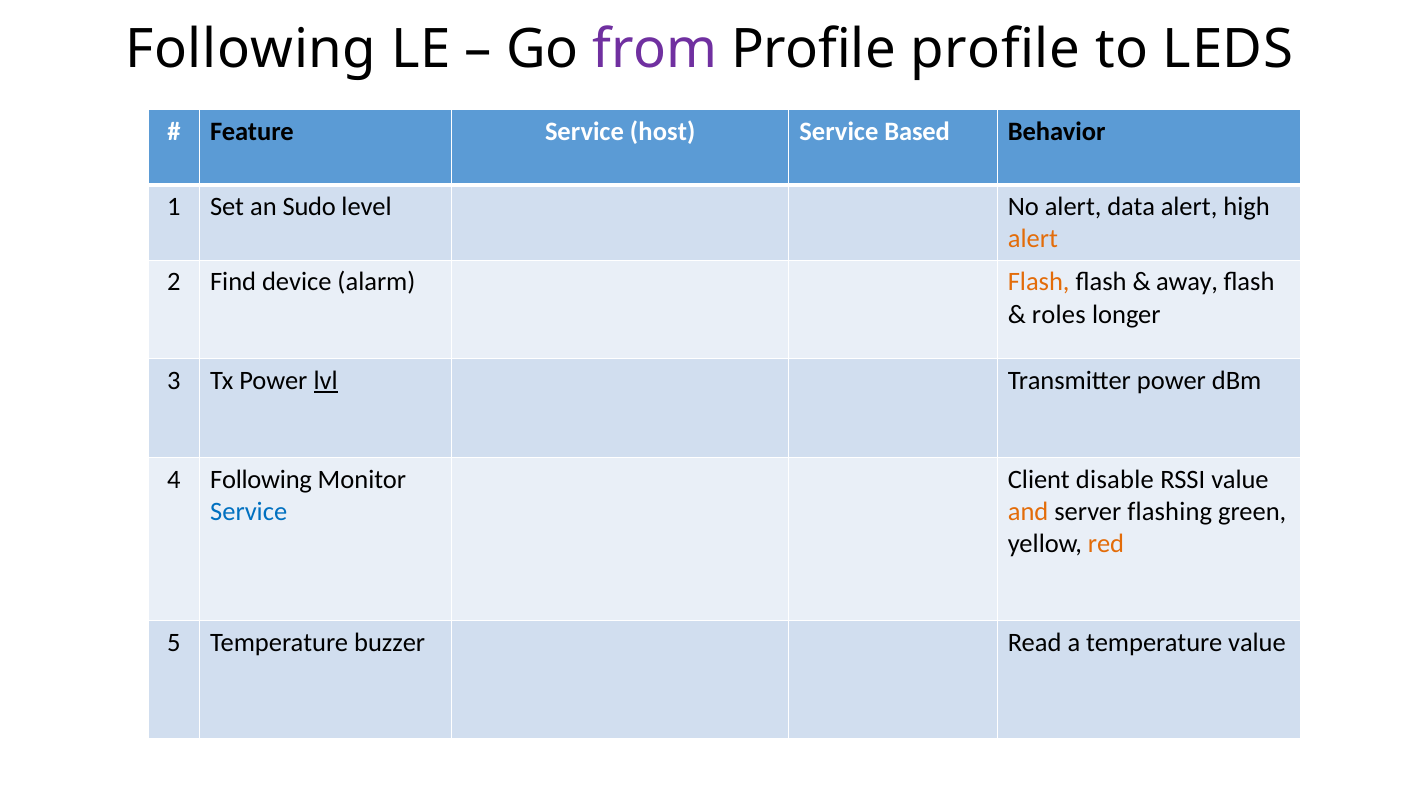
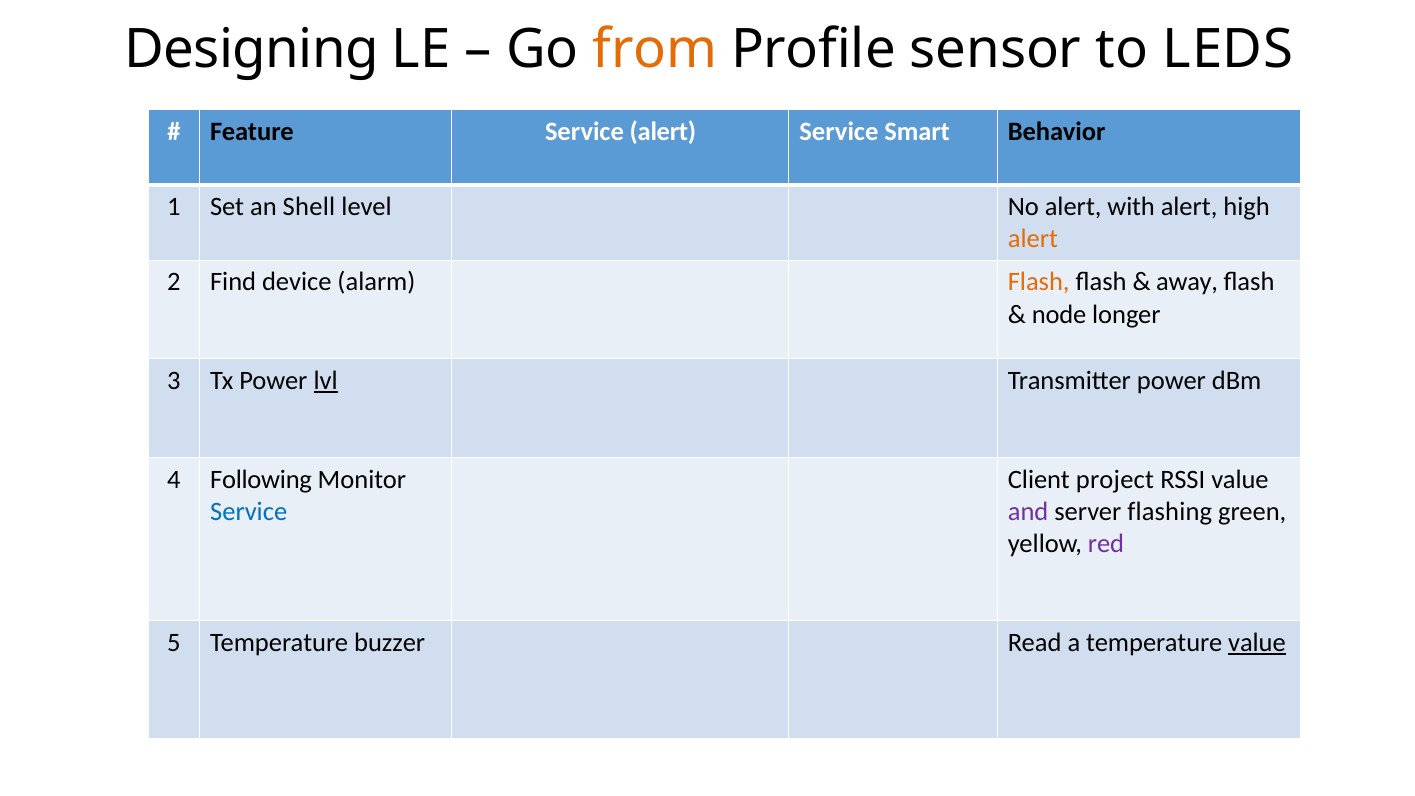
Following: Following -> Designing (252, 50)
from colour: purple -> orange (655, 50)
Profile profile: profile -> sensor (996, 50)
Service host: host -> alert (663, 131)
Based: Based -> Smart (917, 131)
Sudo: Sudo -> Shell (309, 207)
data: data -> with (1131, 207)
roles: roles -> node (1059, 314)
disable: disable -> project (1115, 479)
and colour: orange -> purple (1028, 512)
red colour: orange -> purple (1106, 544)
value underline: none -> present (1257, 642)
